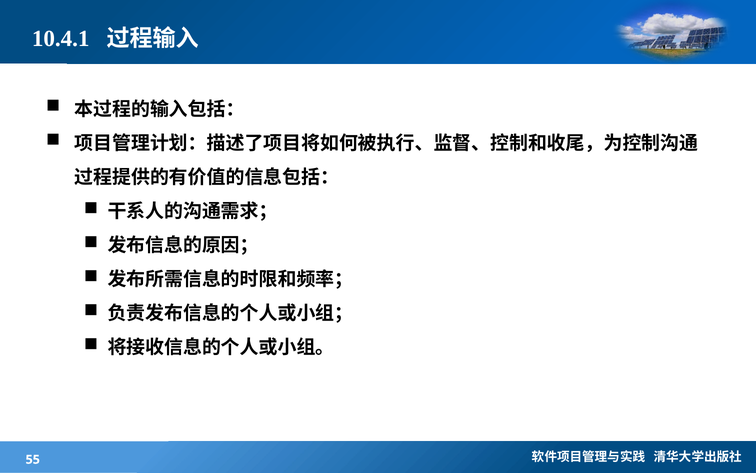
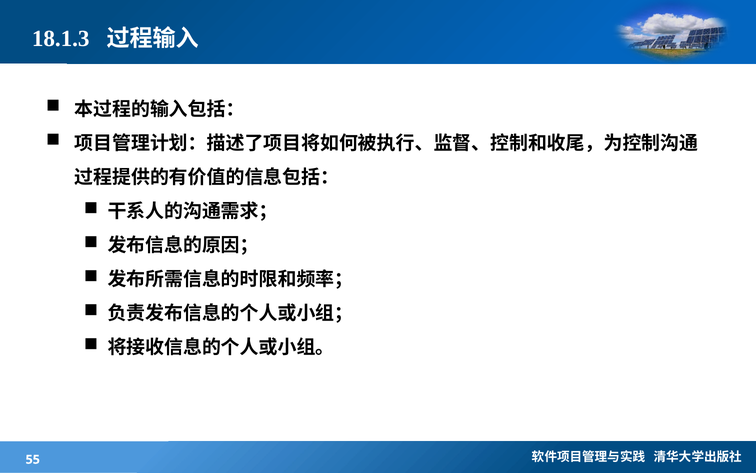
10.4.1: 10.4.1 -> 18.1.3 (61, 38)
